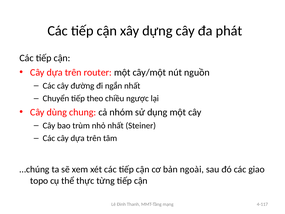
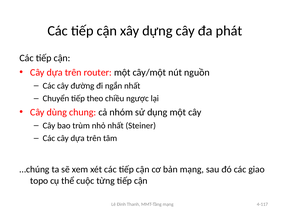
bản ngoài: ngoài -> mạng (192, 169)
thực: thực -> cuộc (85, 181)
